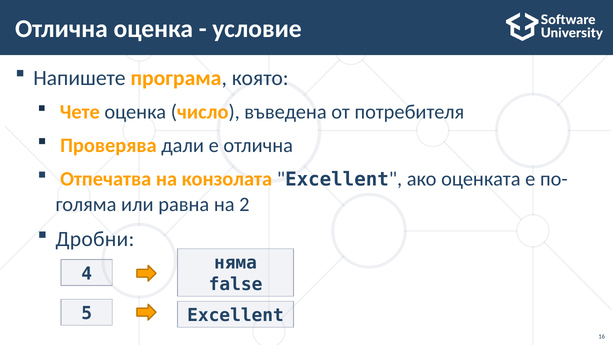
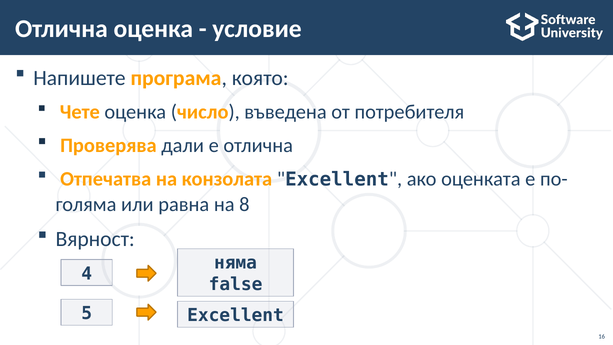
2: 2 -> 8 (244, 204)
Дробни: Дробни -> Вярност (95, 239)
